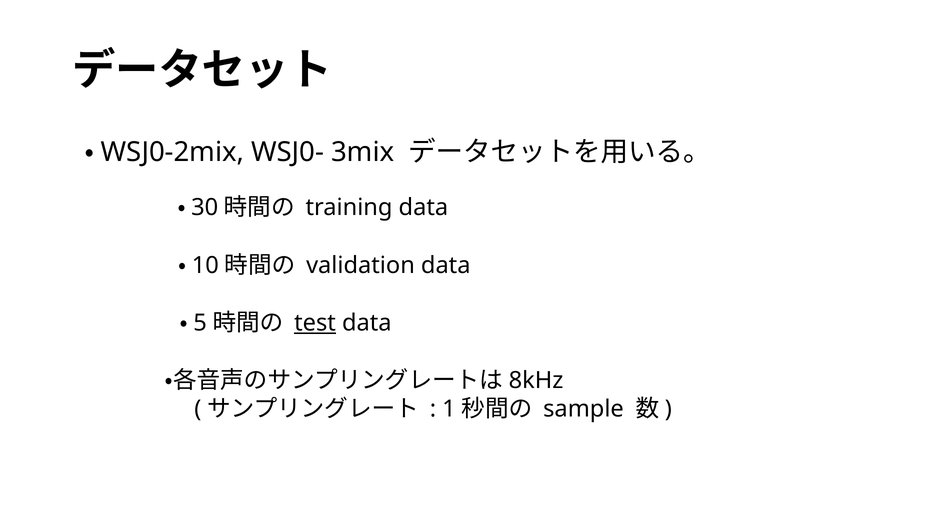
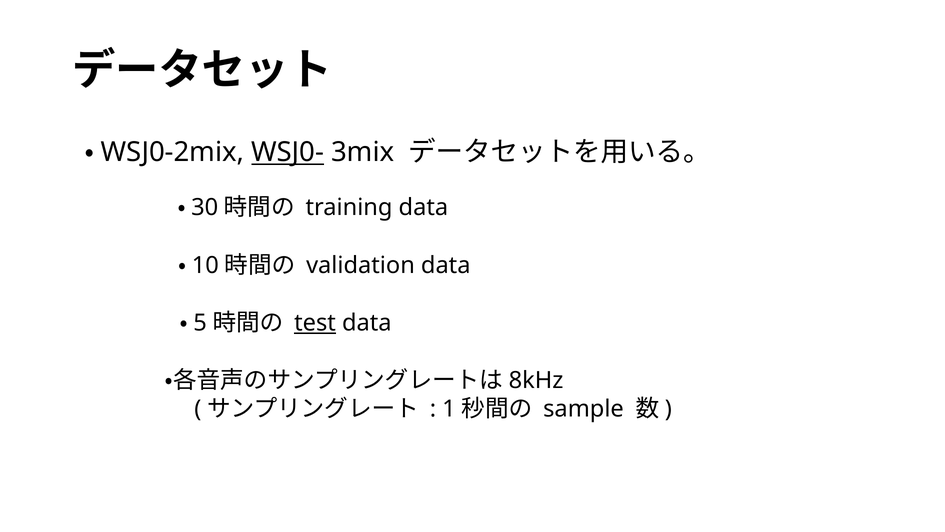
WSJ0- underline: none -> present (288, 152)
